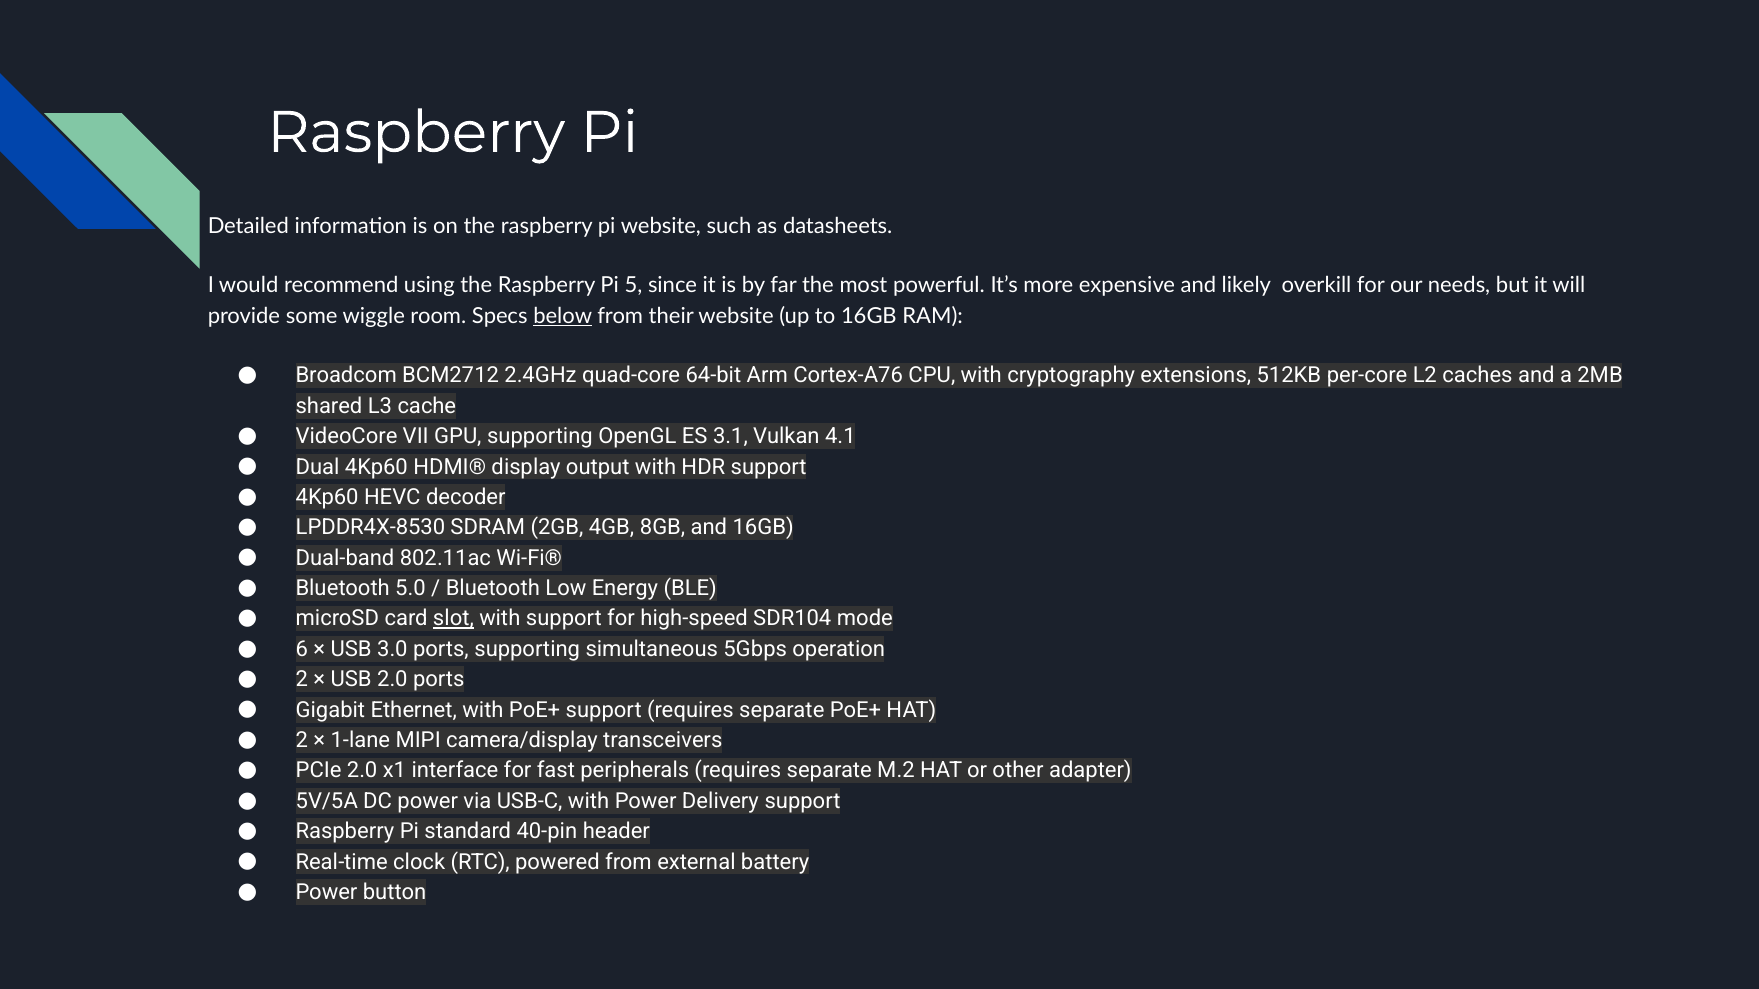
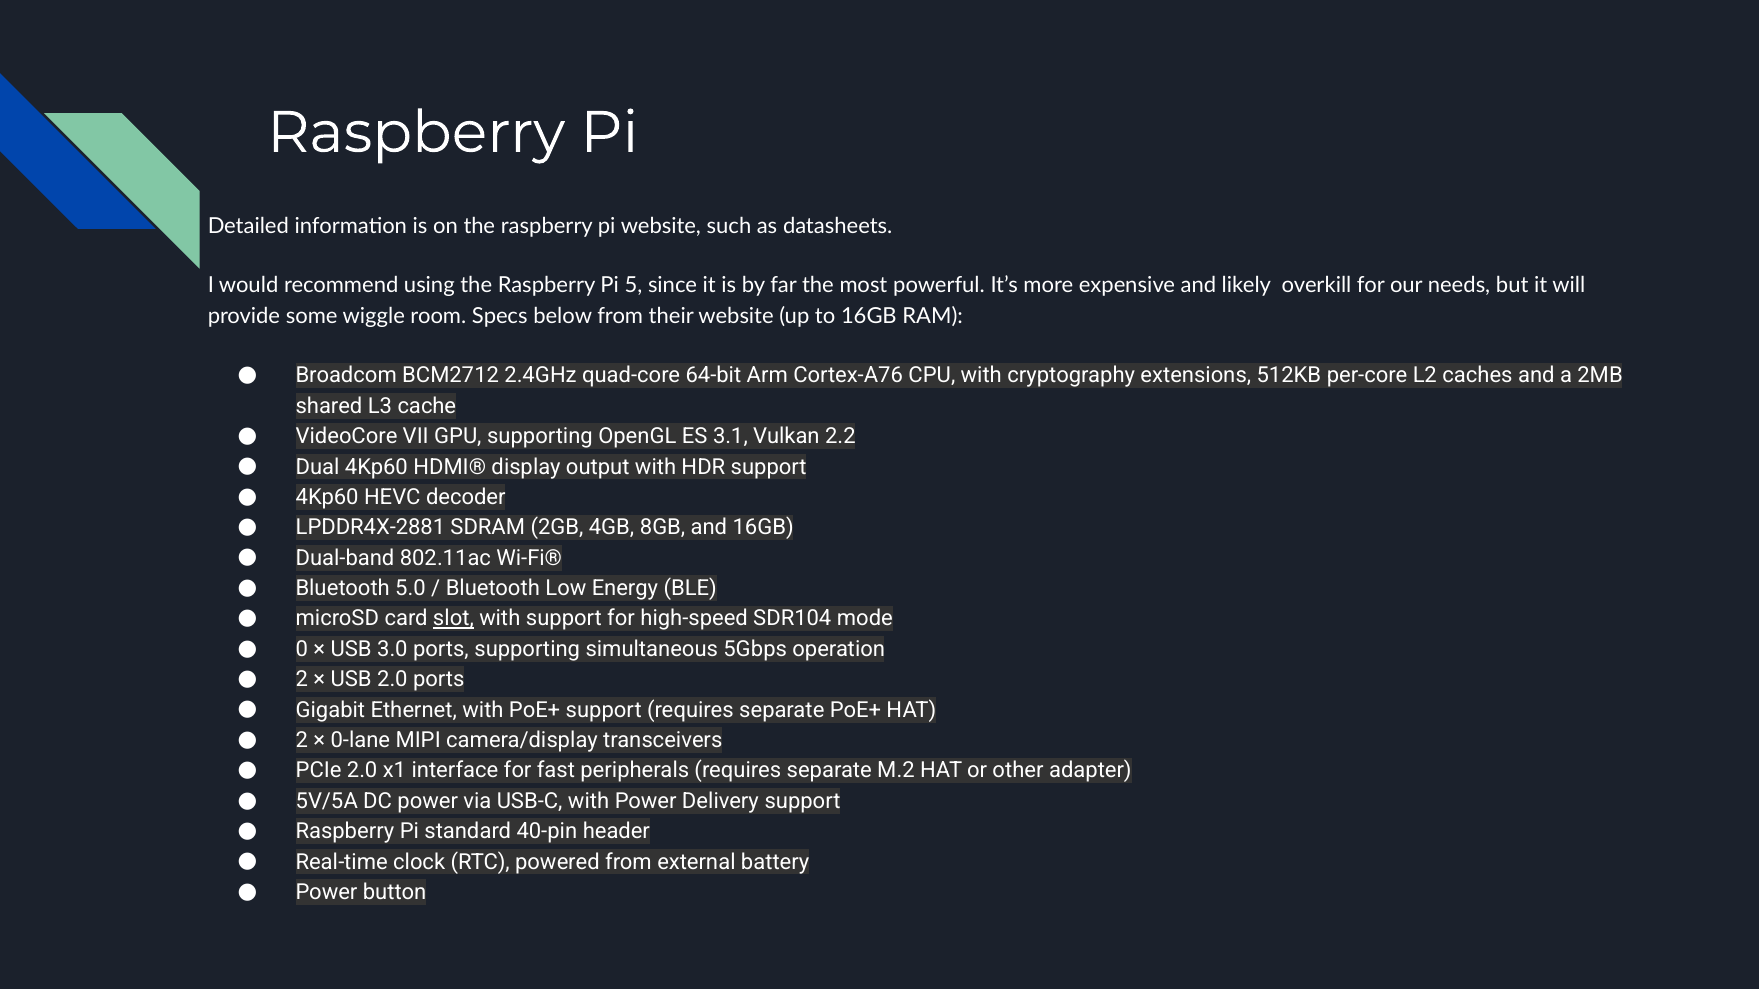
below underline: present -> none (563, 316)
4.1: 4.1 -> 2.2 (840, 437)
LPDDR4X-8530: LPDDR4X-8530 -> LPDDR4X-2881 (370, 528)
6: 6 -> 0 (302, 649)
1-lane: 1-lane -> 0-lane (360, 741)
